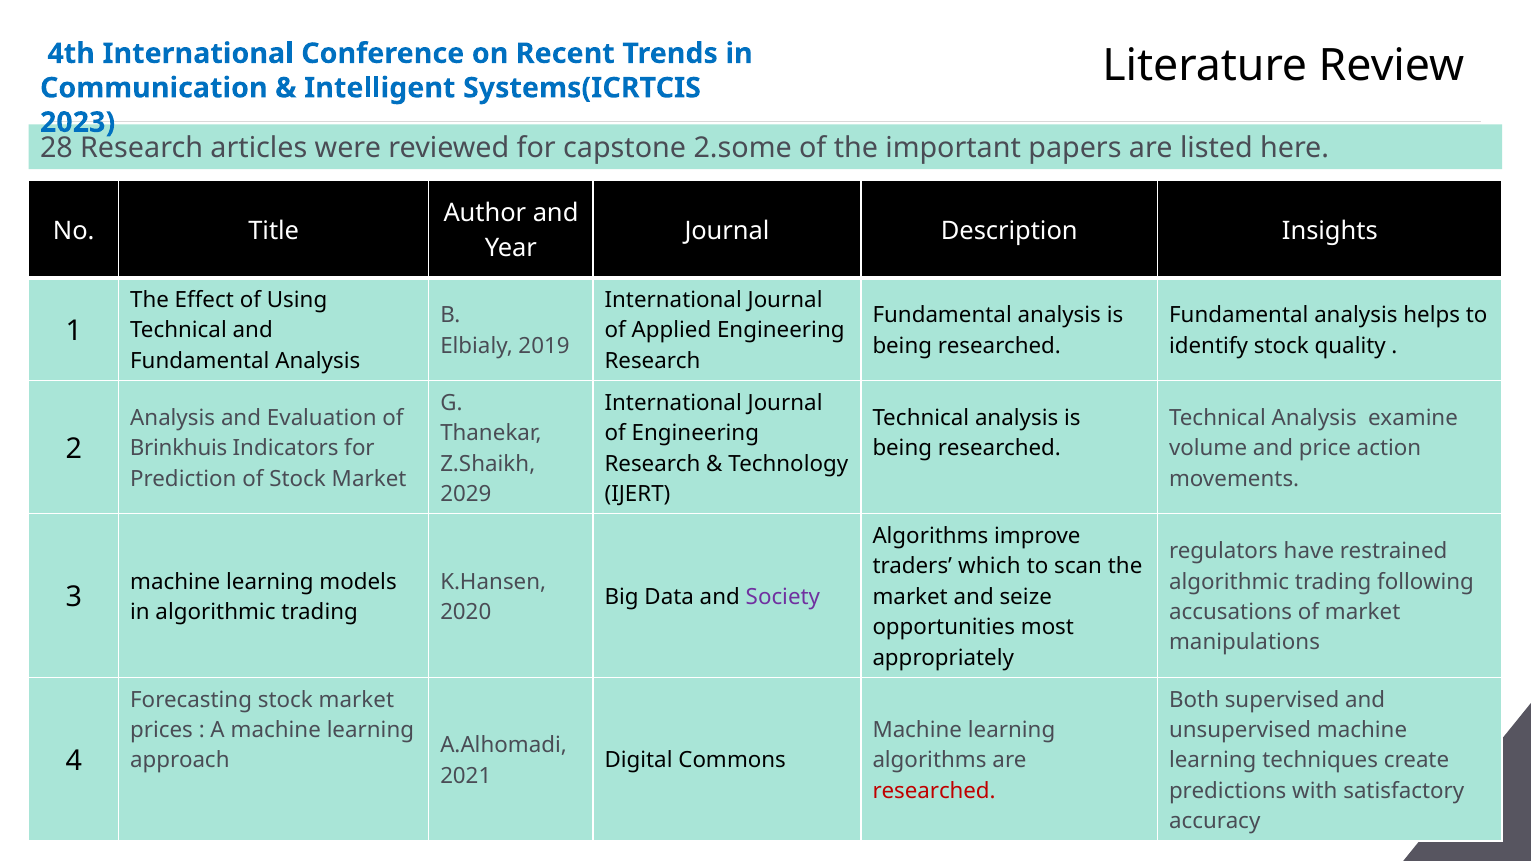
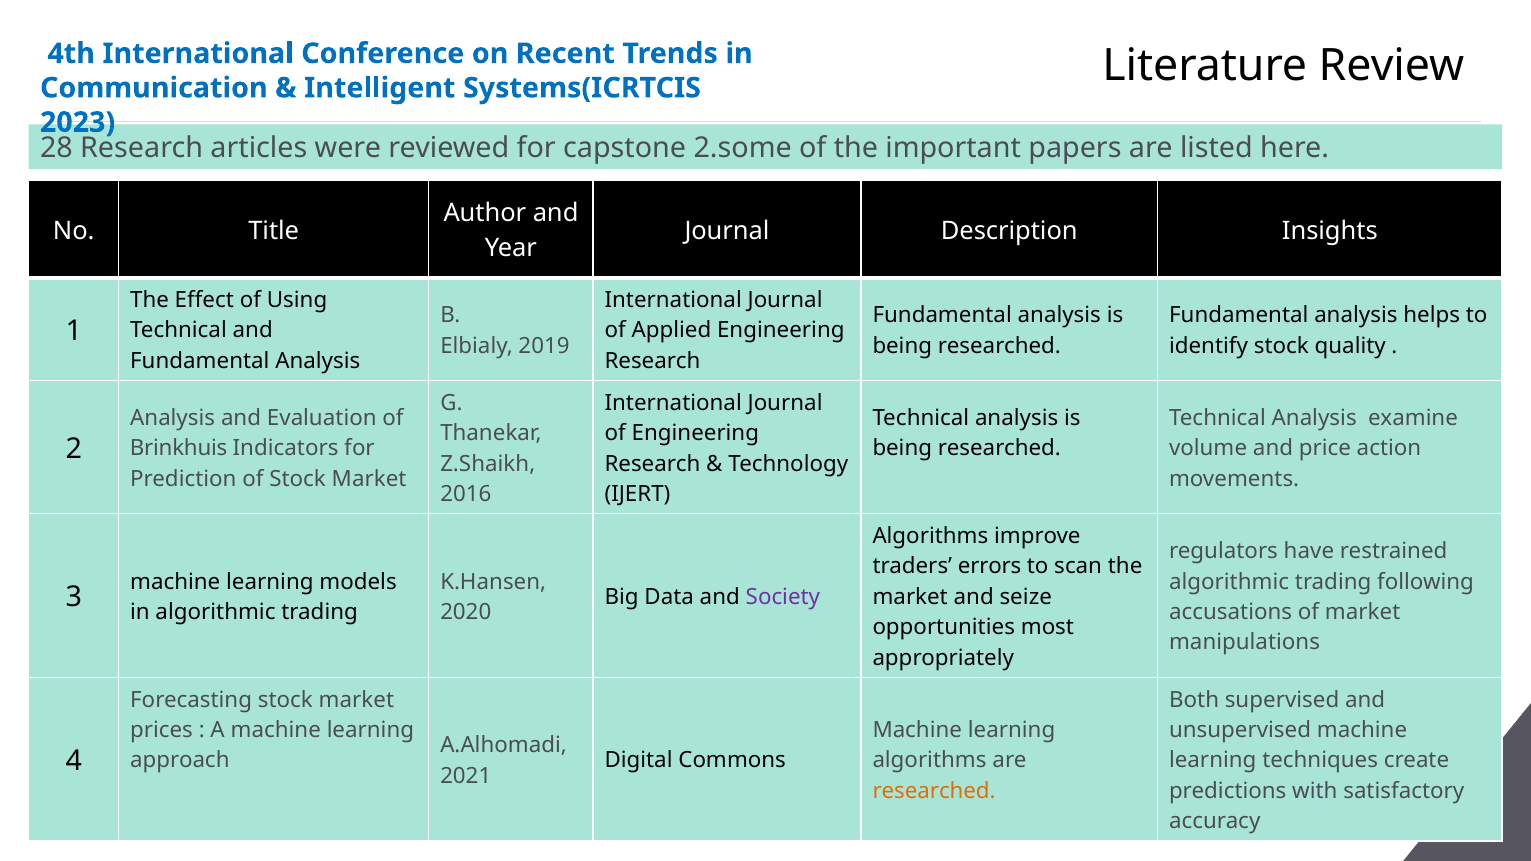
2029: 2029 -> 2016 (466, 494)
which: which -> errors (990, 567)
researched colour: red -> orange (934, 791)
